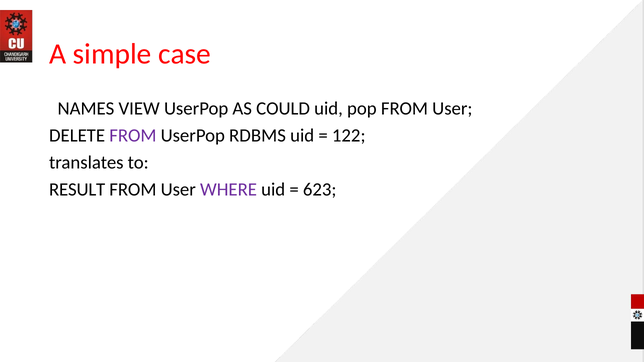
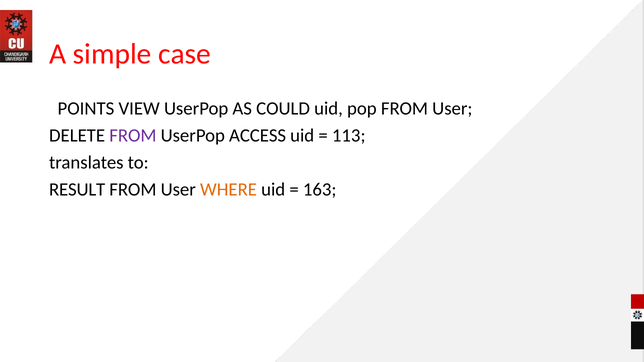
NAMES: NAMES -> POINTS (86, 109)
RDBMS: RDBMS -> ACCESS (258, 136)
122: 122 -> 113 (349, 136)
WHERE colour: purple -> orange (229, 190)
623: 623 -> 163 (320, 190)
